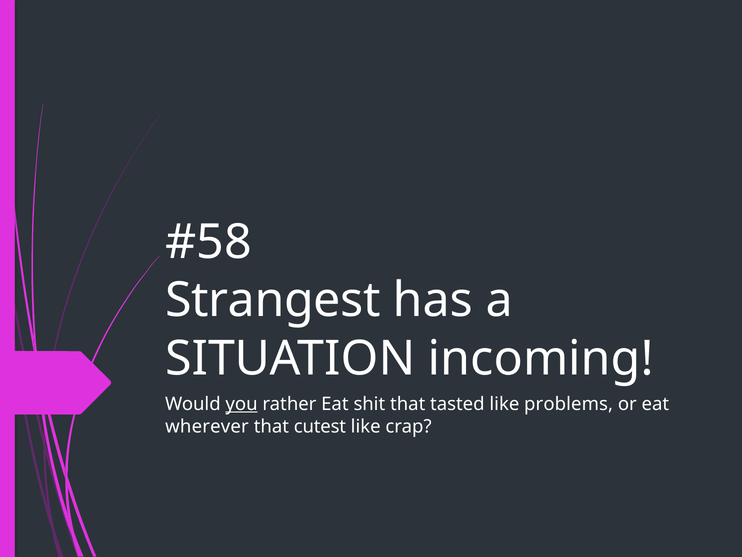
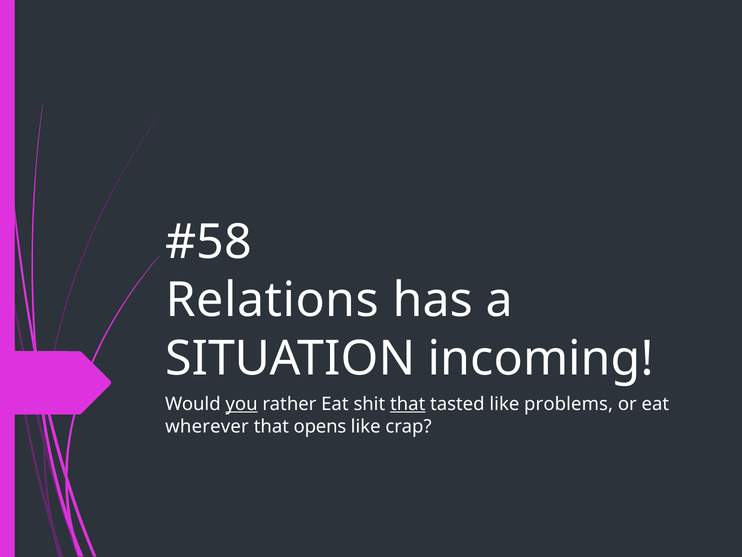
Strangest: Strangest -> Relations (272, 300)
that underline: none -> present (408, 404)
cutest: cutest -> opens (320, 426)
